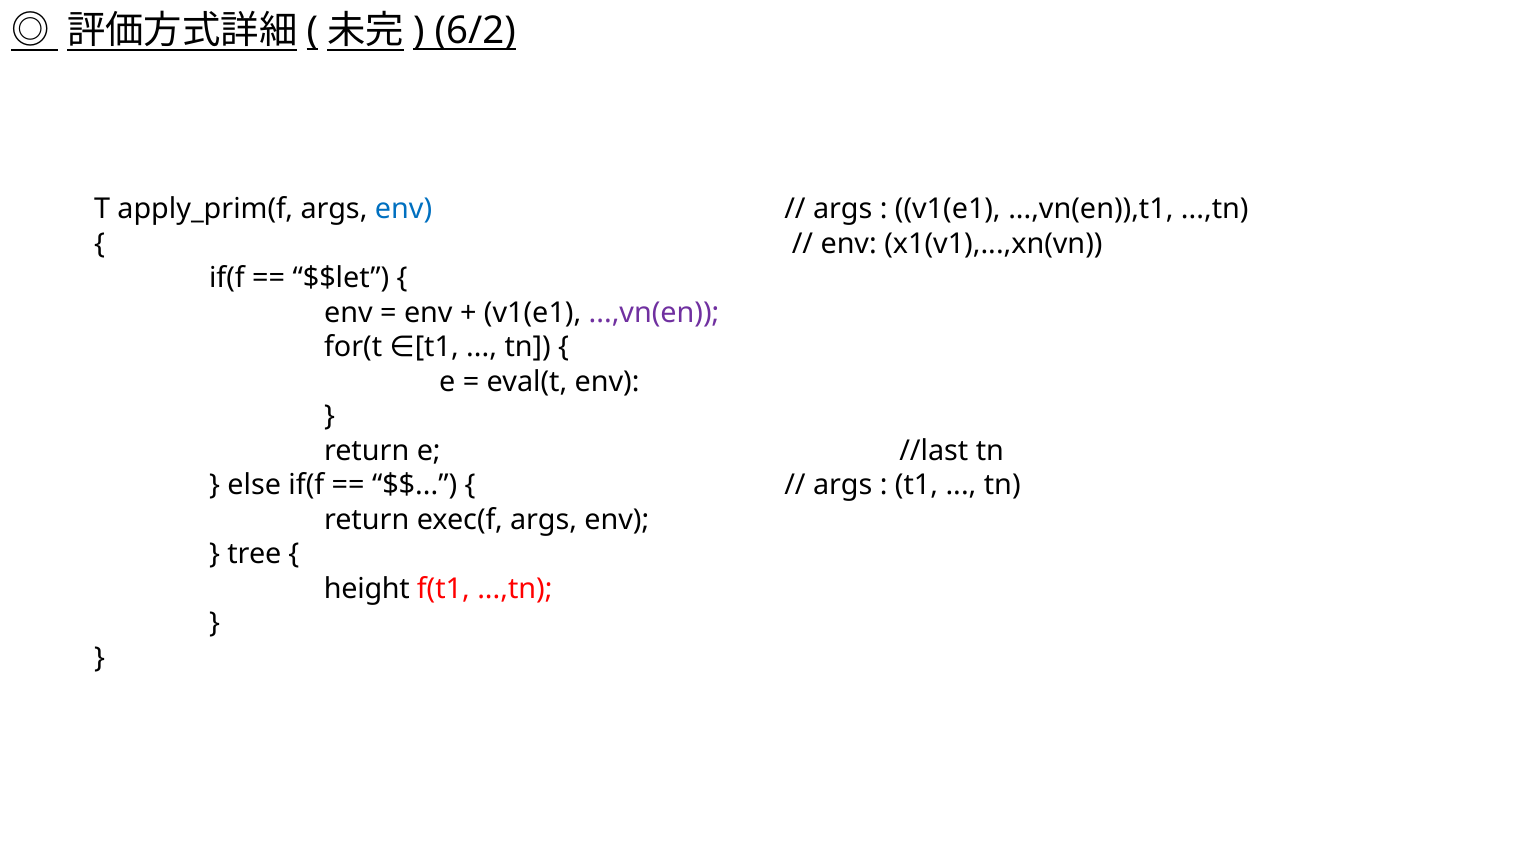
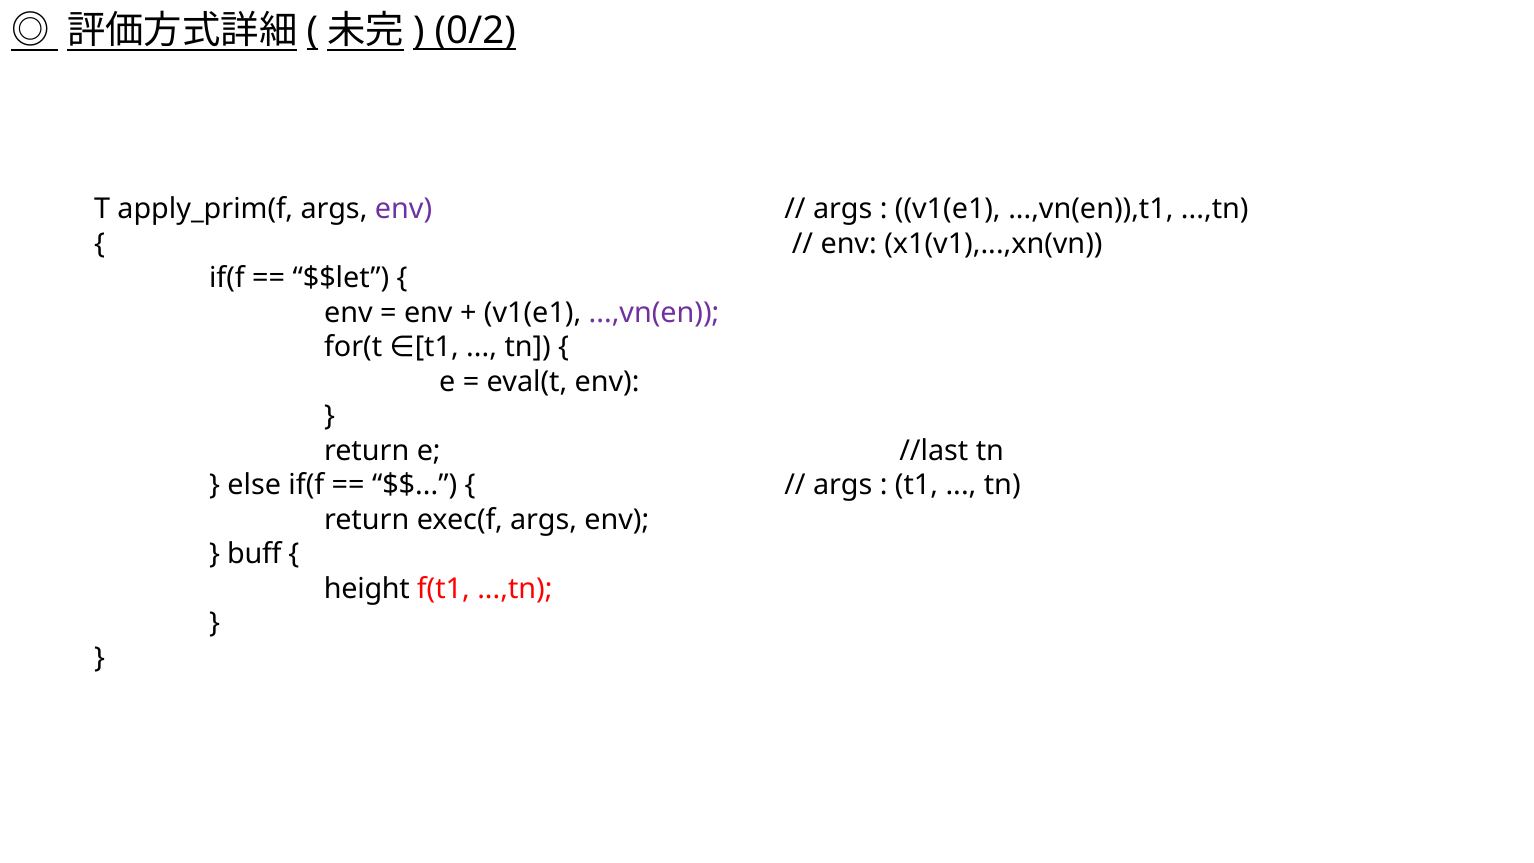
6/2: 6/2 -> 0/2 (475, 31)
env colour: blue -> purple (404, 209)
tree: tree -> buff (254, 554)
